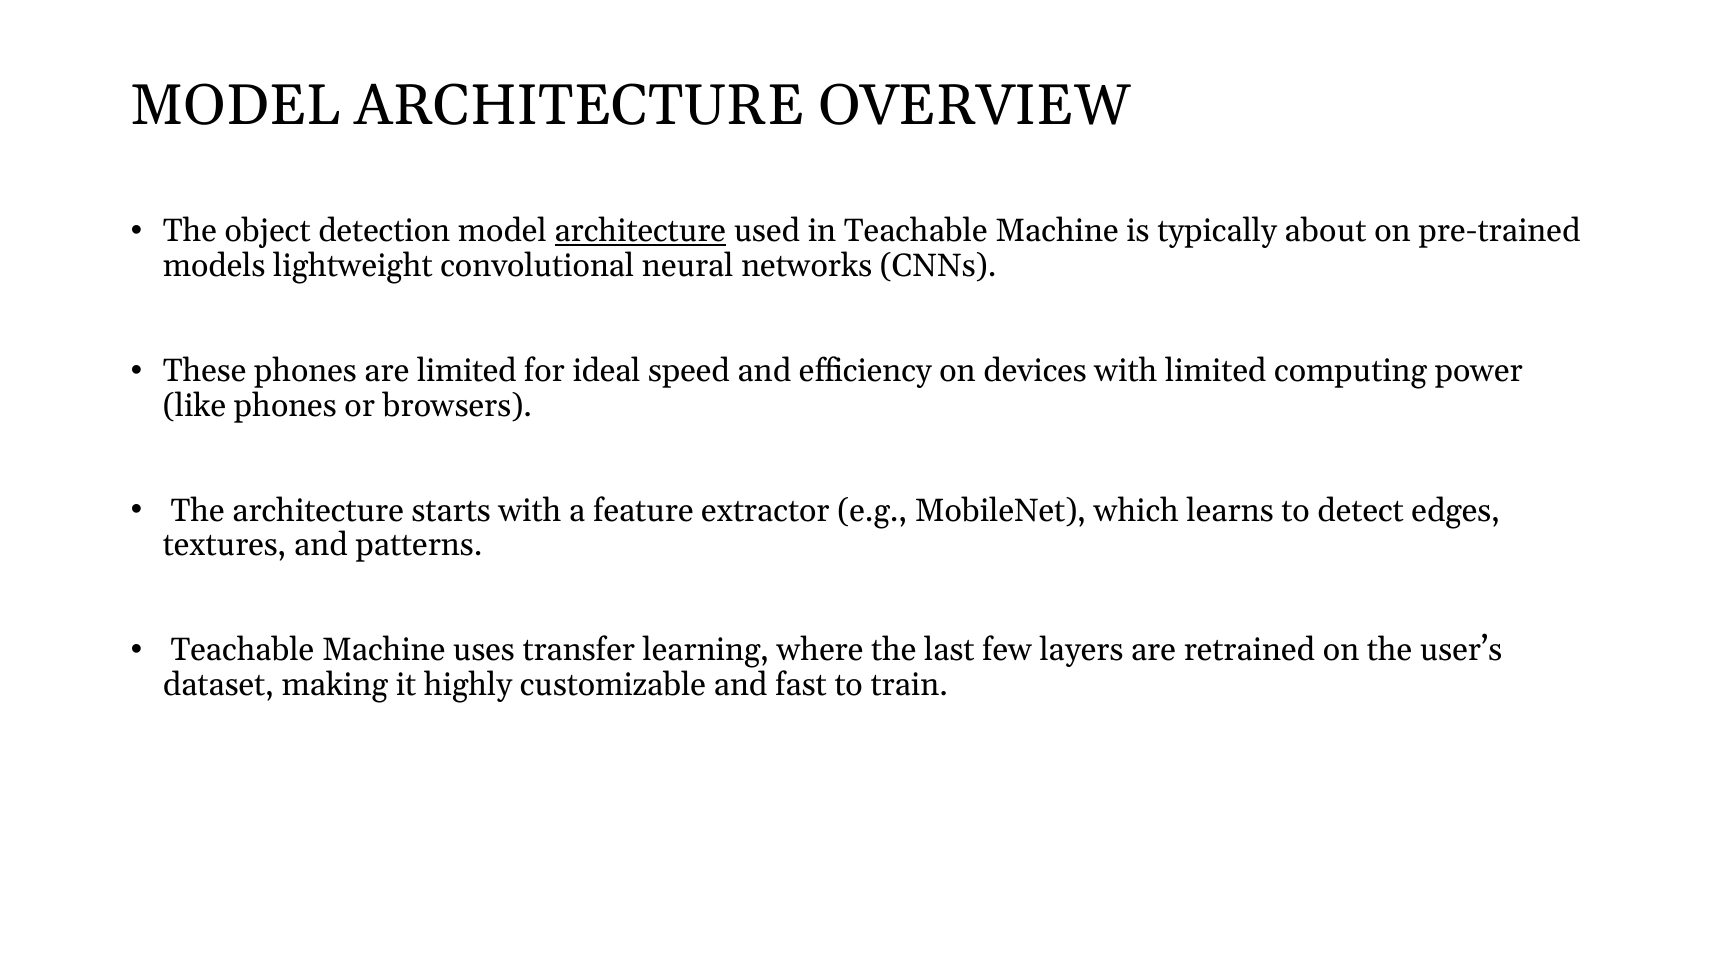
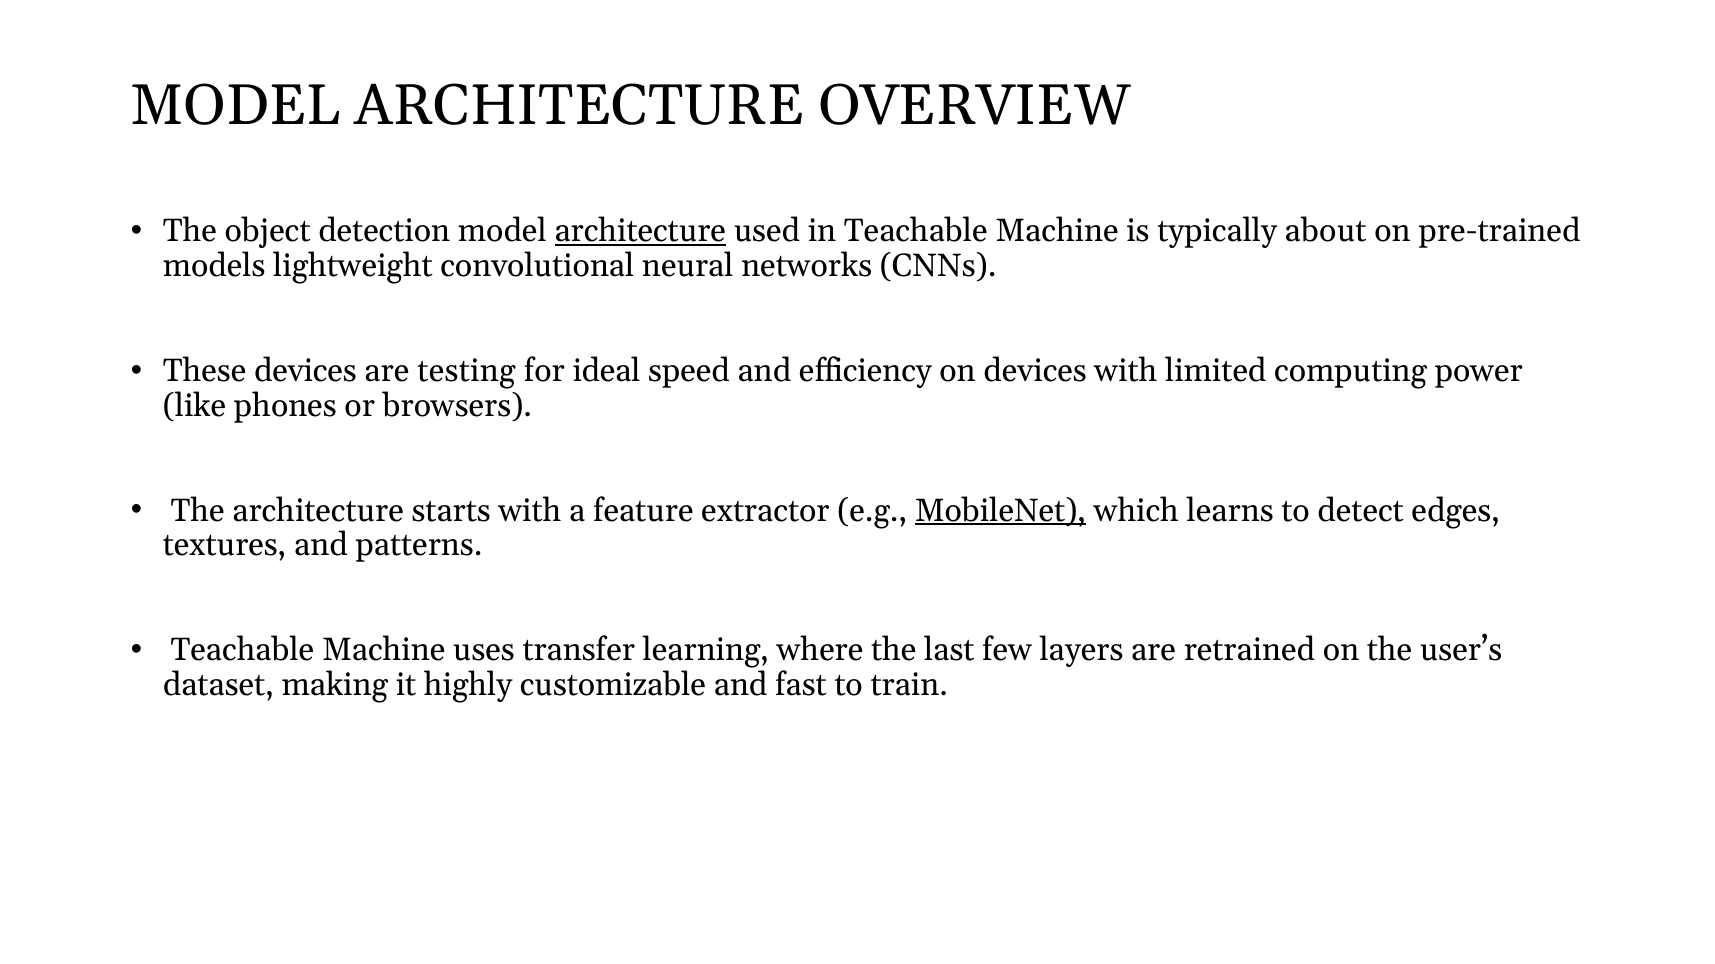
These phones: phones -> devices (305, 371)
are limited: limited -> testing (466, 371)
MobileNet underline: none -> present (1000, 511)
